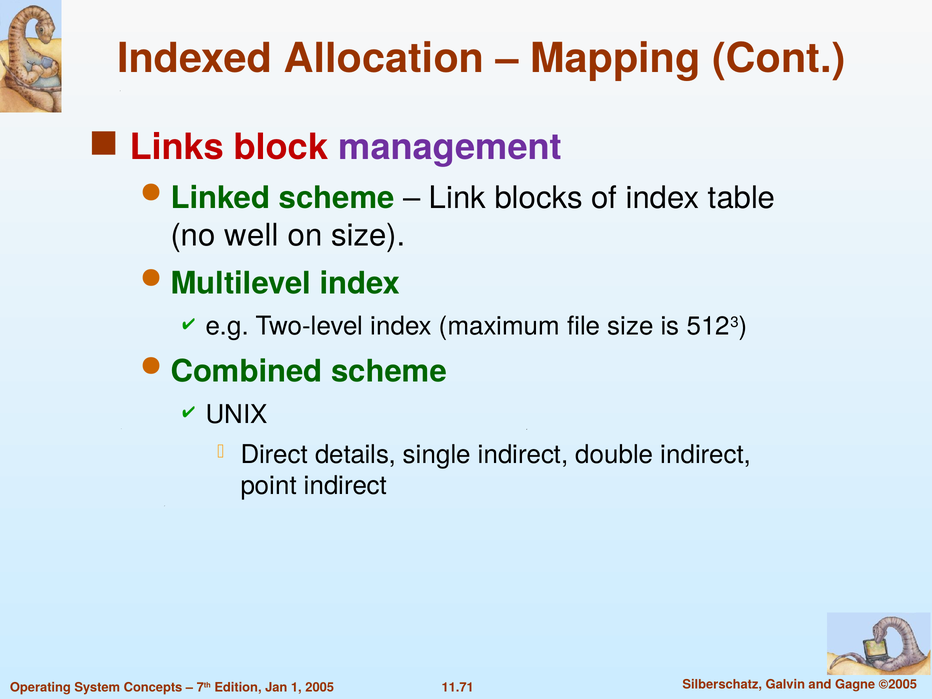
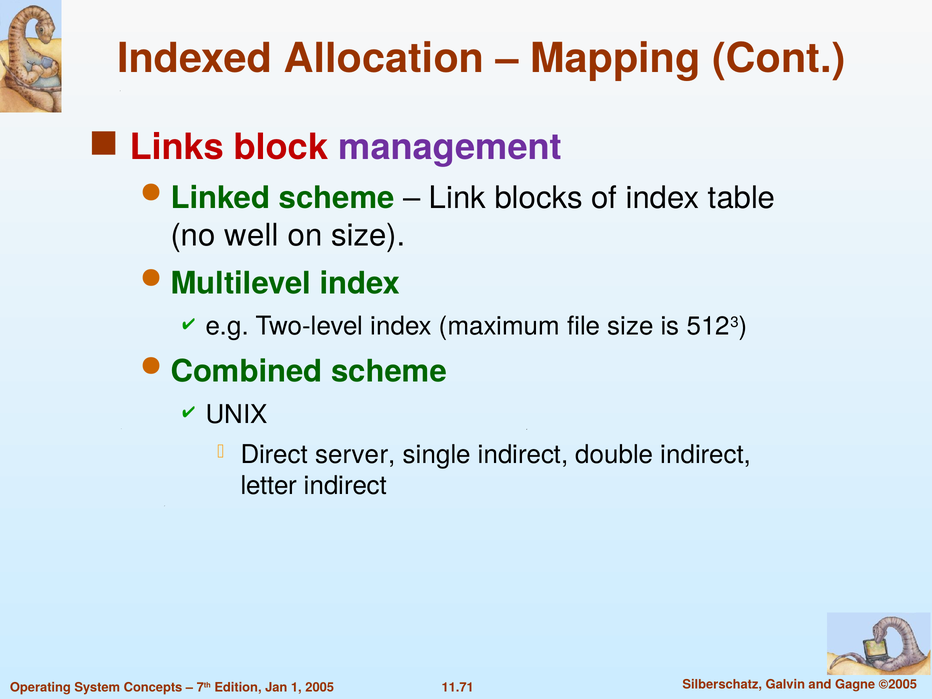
details: details -> server (355, 455)
point: point -> letter (269, 486)
